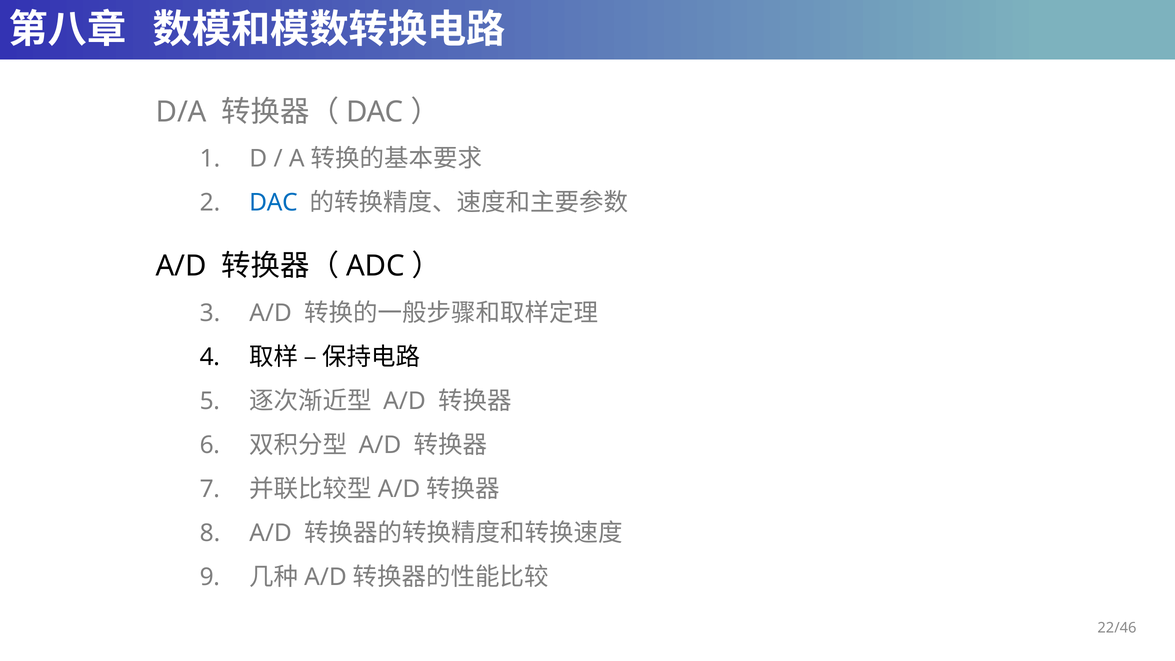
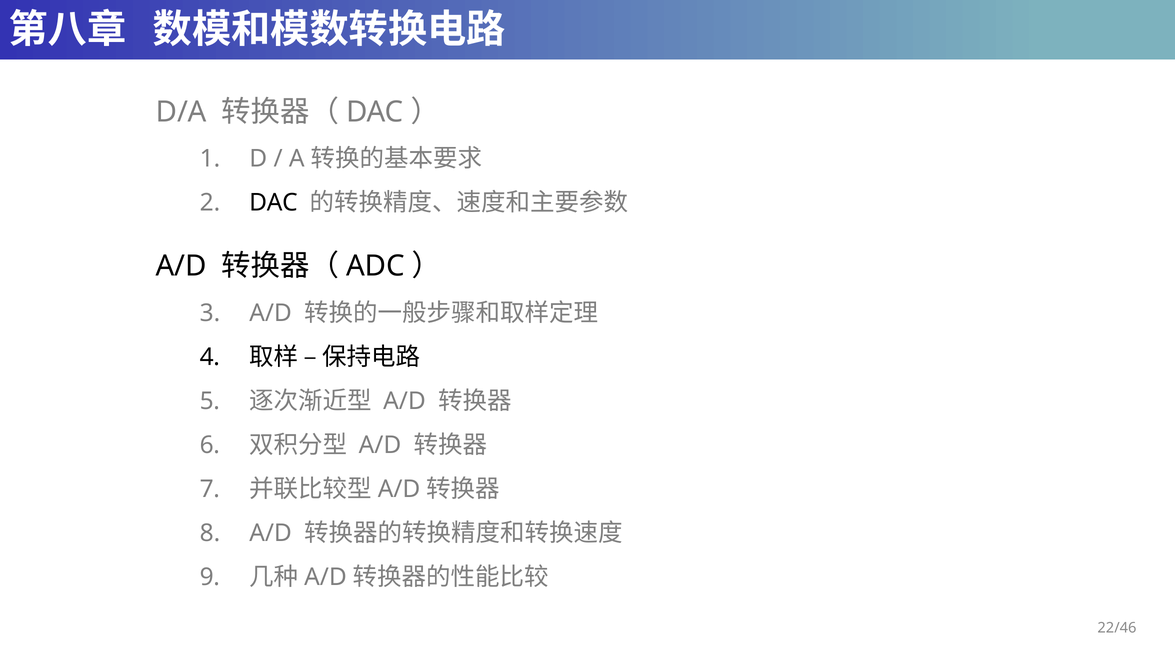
DAC colour: blue -> black (273, 203)
